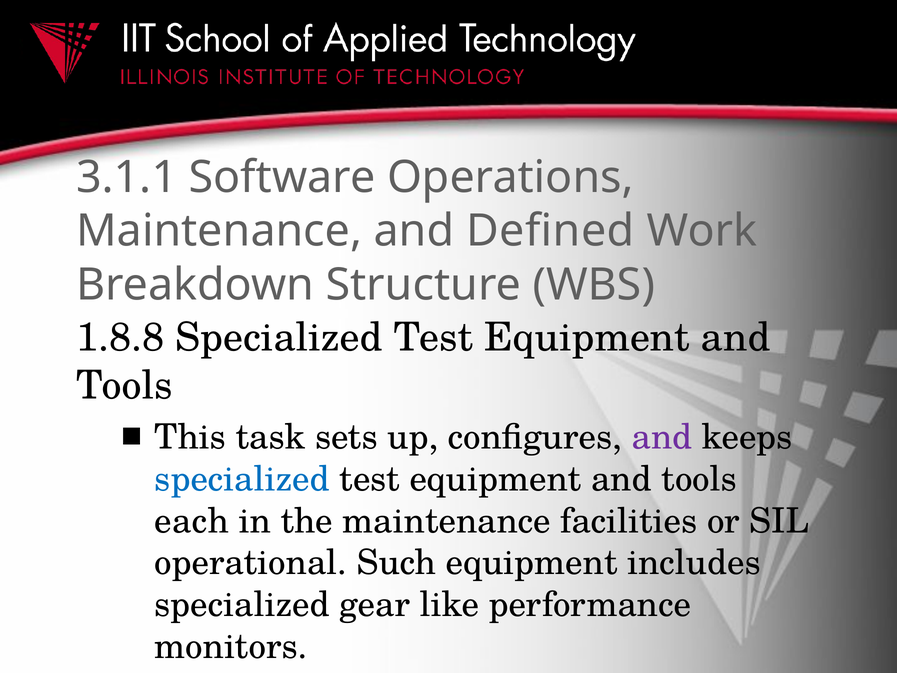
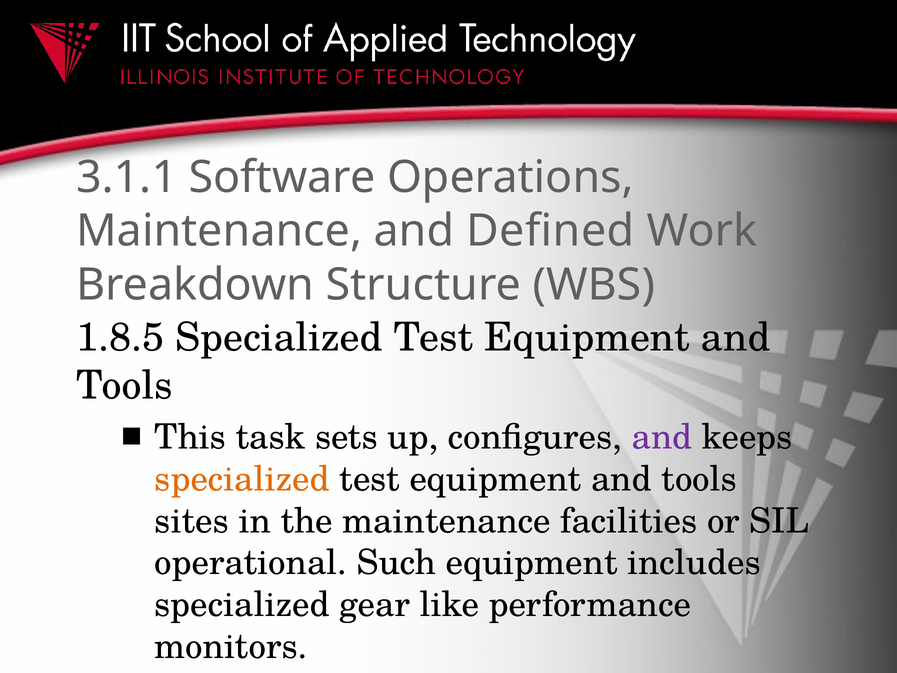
1.8.8: 1.8.8 -> 1.8.5 (120, 338)
specialized colour: blue -> orange (242, 479)
each: each -> sites (192, 521)
